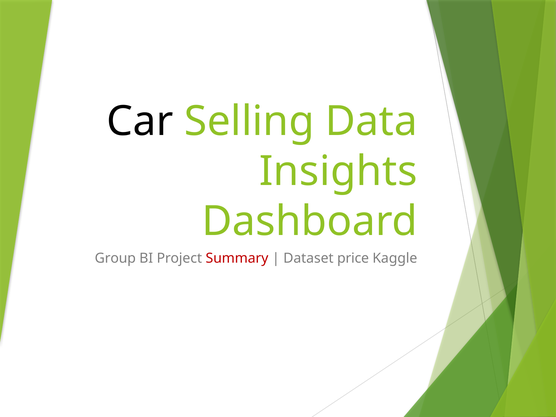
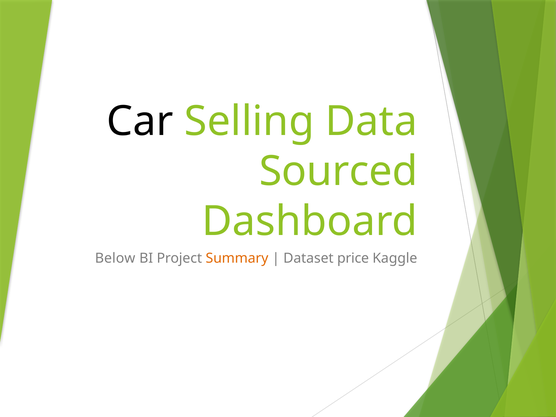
Insights: Insights -> Sourced (338, 171)
Group: Group -> Below (115, 258)
Summary colour: red -> orange (237, 258)
